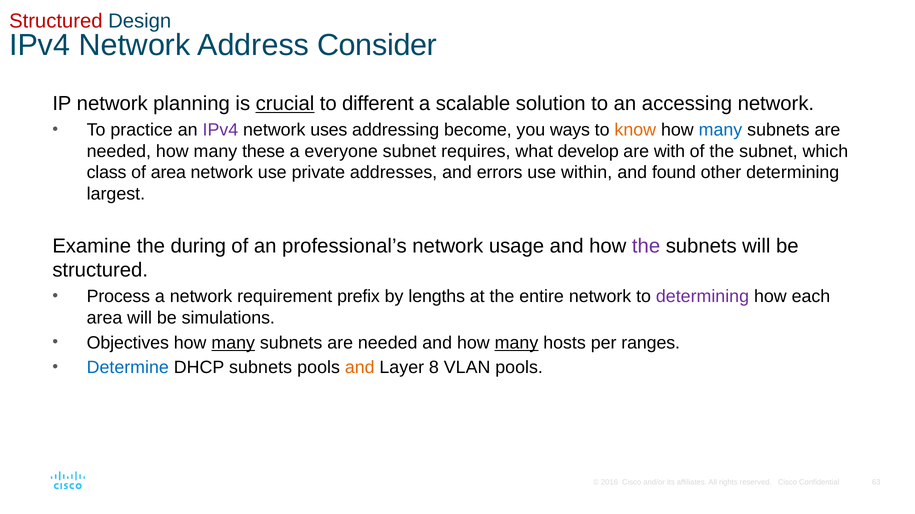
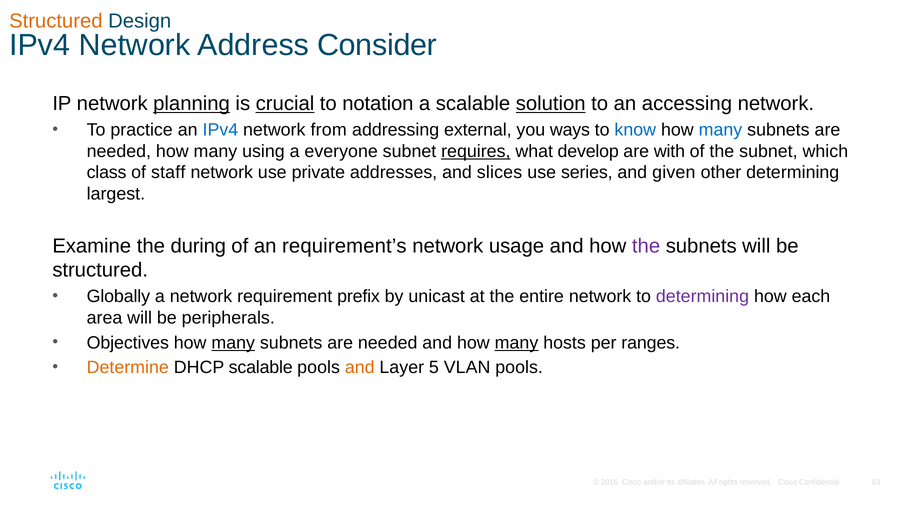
Structured colour: red -> orange (56, 21)
planning underline: none -> present (192, 104)
different: different -> notation (378, 104)
solution underline: none -> present (551, 104)
IPv4 colour: purple -> blue (220, 130)
uses: uses -> from (329, 130)
become: become -> external (478, 130)
know colour: orange -> blue (635, 130)
these: these -> using (263, 151)
requires underline: none -> present (476, 151)
of area: area -> staff (168, 173)
errors: errors -> slices (500, 173)
within: within -> series (587, 173)
found: found -> given (674, 173)
professional’s: professional’s -> requirement’s (344, 246)
Process: Process -> Globally (118, 297)
lengths: lengths -> unicast (437, 297)
simulations: simulations -> peripherals (228, 318)
Determine colour: blue -> orange (128, 368)
DHCP subnets: subnets -> scalable (261, 368)
8: 8 -> 5 (434, 368)
